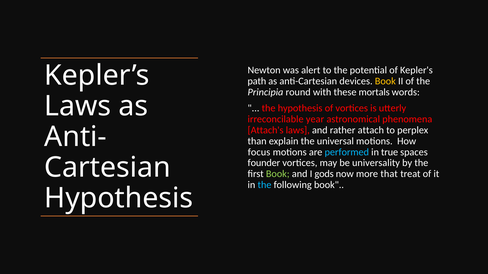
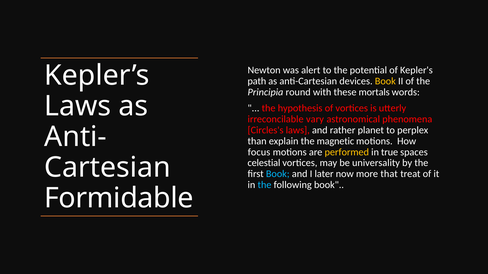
year: year -> vary (315, 119)
Attach's: Attach's -> Circles's (266, 130)
attach: attach -> planet (371, 130)
universal: universal -> magnetic (335, 141)
performed colour: light blue -> yellow (347, 152)
founder: founder -> celestial (264, 163)
Book colour: light green -> light blue (278, 174)
gods: gods -> later (324, 174)
Hypothesis: Hypothesis -> Formidable (119, 199)
